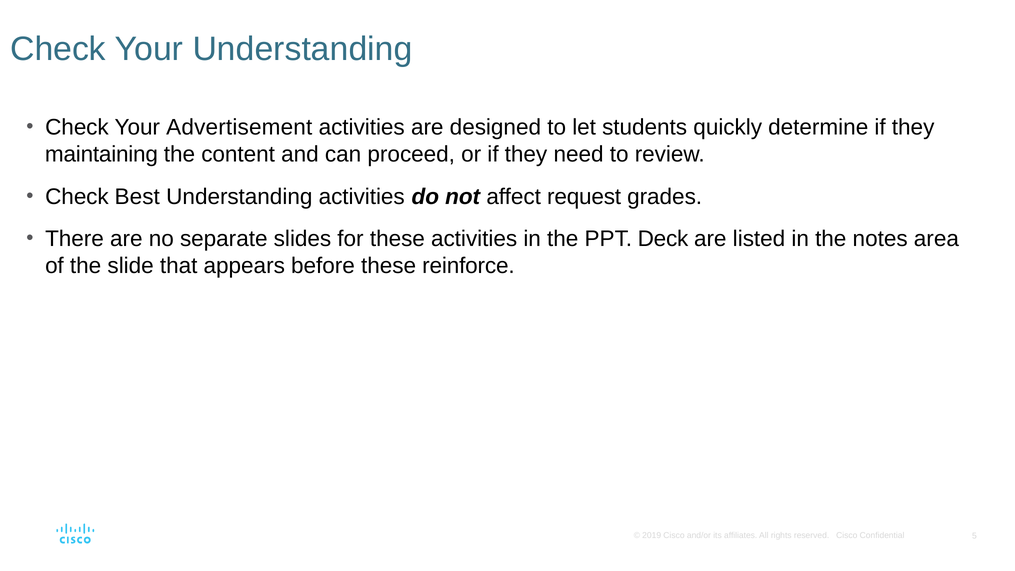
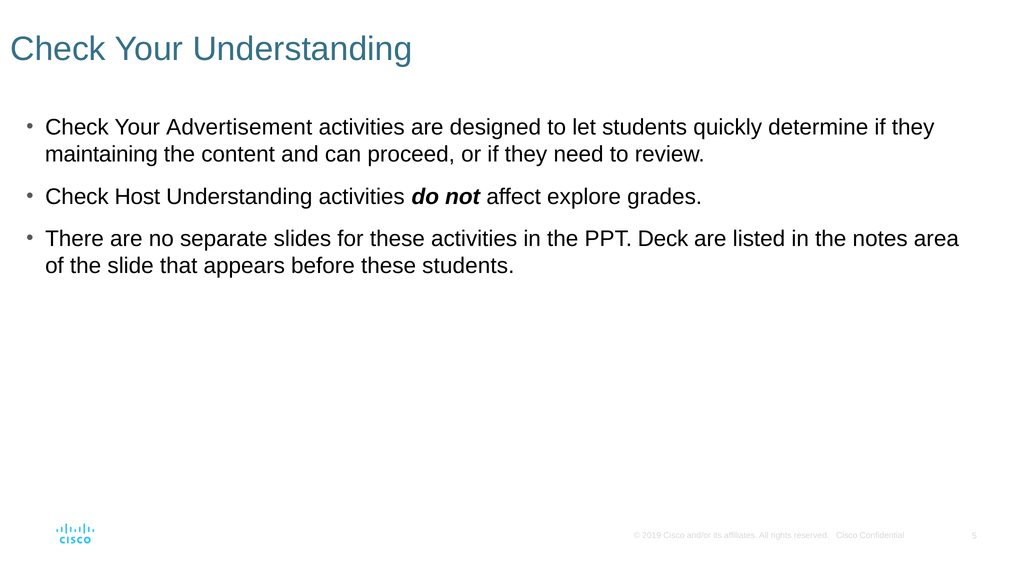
Best: Best -> Host (137, 197)
request: request -> explore (584, 197)
these reinforce: reinforce -> students (468, 266)
